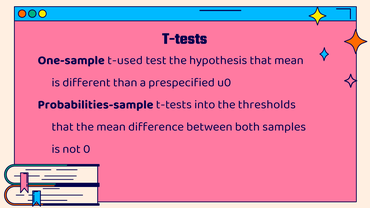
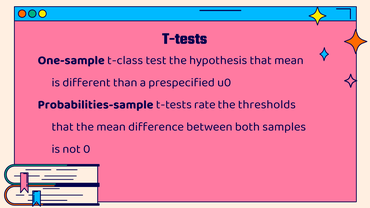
t-used: t-used -> t-class (125, 60)
into: into -> rate (205, 104)
